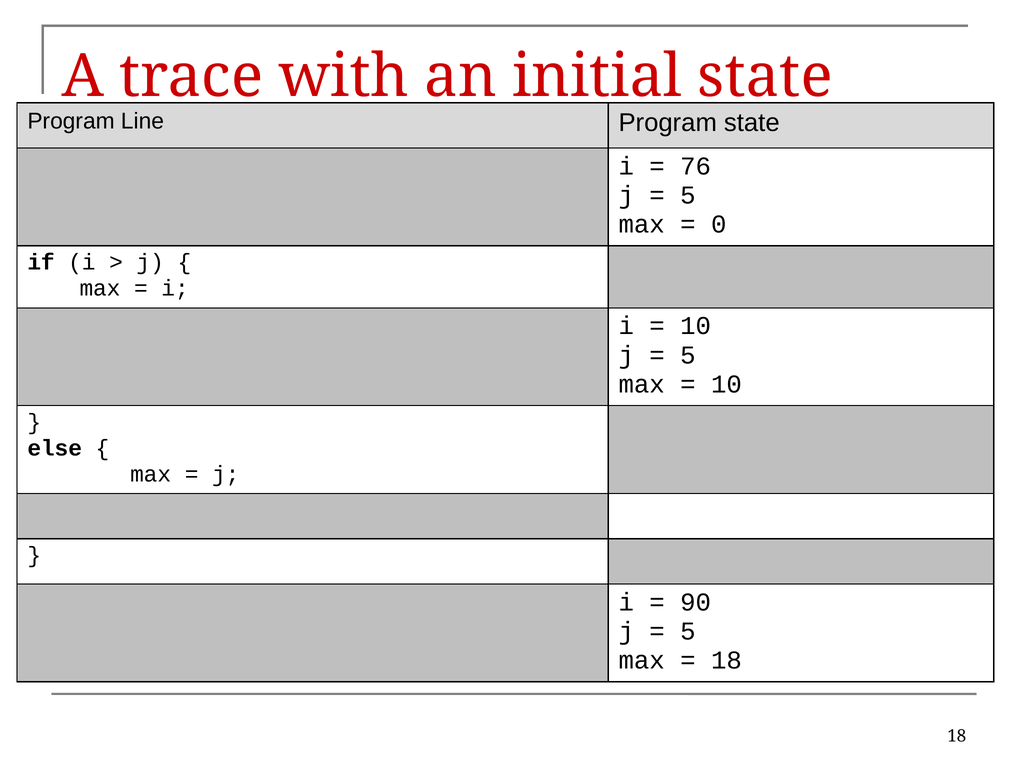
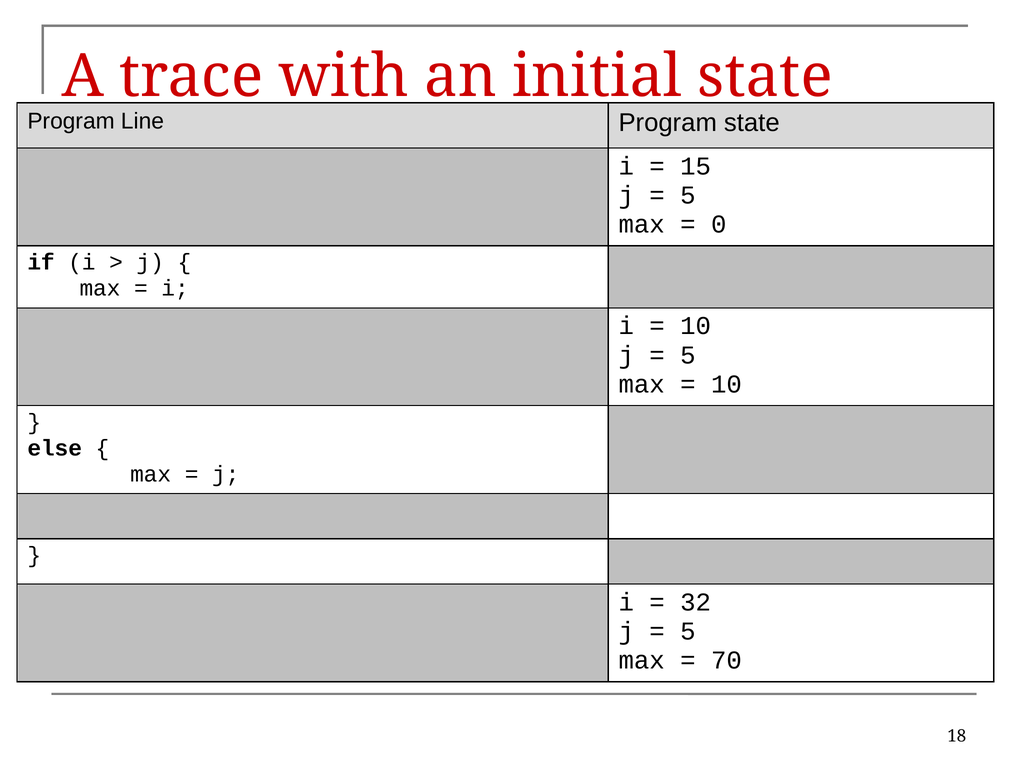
76: 76 -> 15 (696, 166)
90: 90 -> 32 (696, 602)
18: 18 -> 70 (726, 660)
